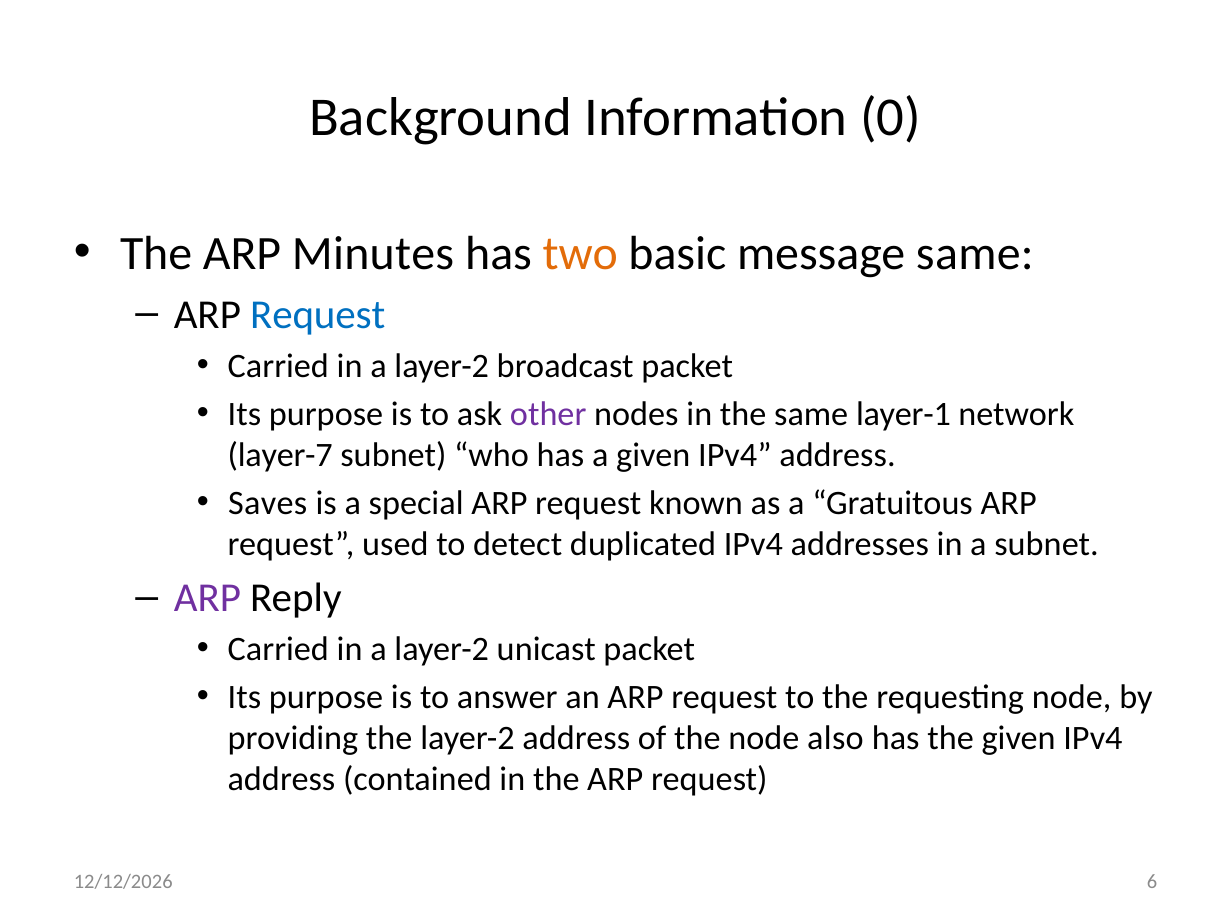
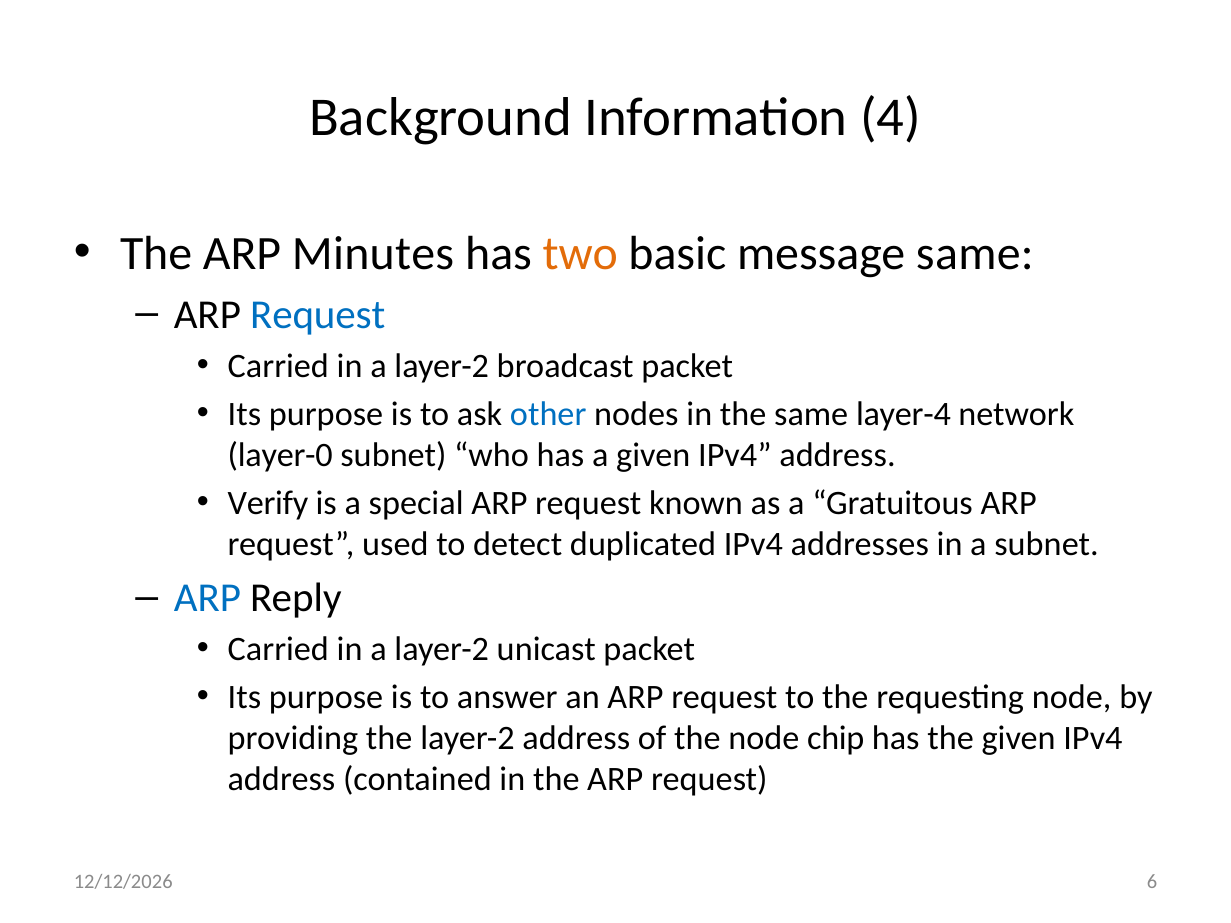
0: 0 -> 4 (891, 118)
other colour: purple -> blue (548, 414)
layer-1: layer-1 -> layer-4 (903, 414)
layer-7: layer-7 -> layer-0 (280, 455)
Saves: Saves -> Verify (268, 503)
ARP colour: purple -> blue (207, 598)
also: also -> chip (836, 739)
